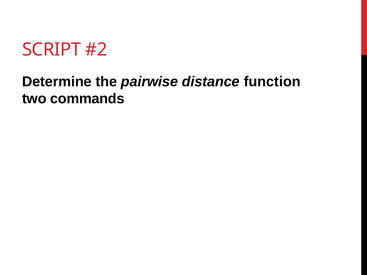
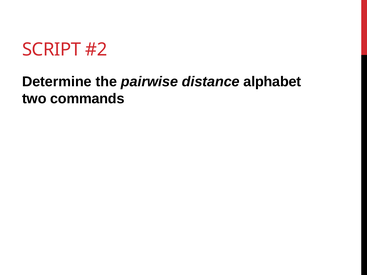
function: function -> alphabet (272, 82)
